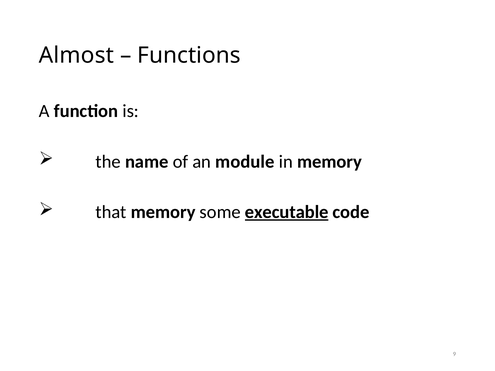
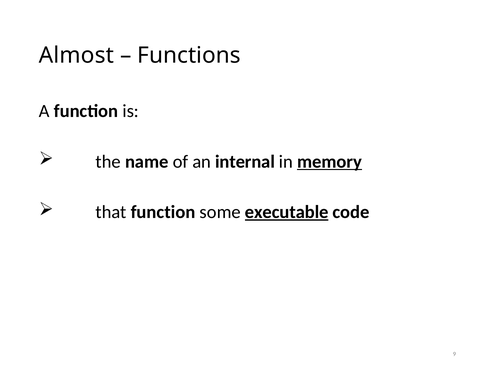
module: module -> internal (245, 162)
memory underline: none -> present (330, 162)
that memory: memory -> function (163, 212)
